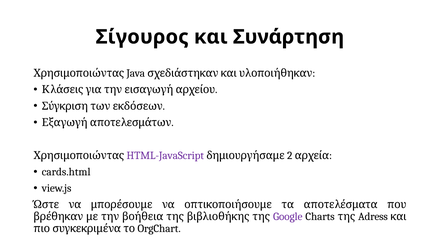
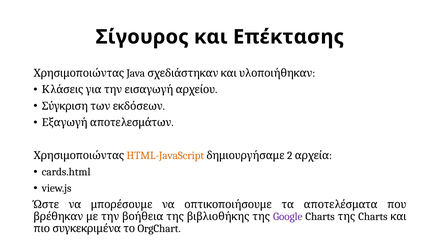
Συνάρτηση: Συνάρτηση -> Επέκτασης (288, 37)
HTML-JavaScript colour: purple -> orange (165, 156)
της Adress: Adress -> Charts (373, 217)
